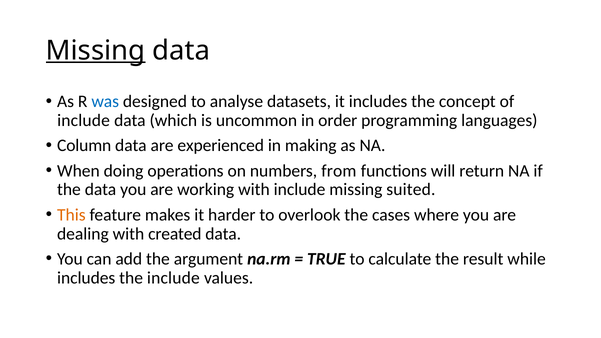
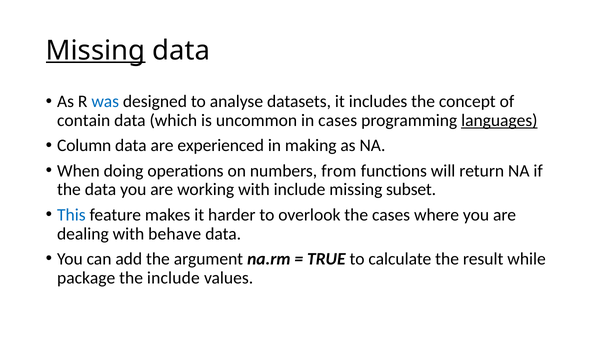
include: include -> contain (84, 120)
in order: order -> cases (338, 120)
languages underline: none -> present (499, 120)
suited: suited -> subset (411, 190)
This colour: orange -> blue (71, 215)
created: created -> behave (175, 234)
includes: includes -> package (86, 278)
